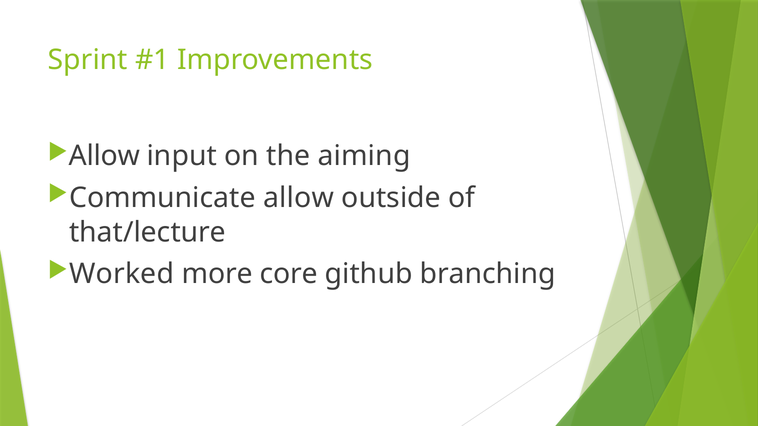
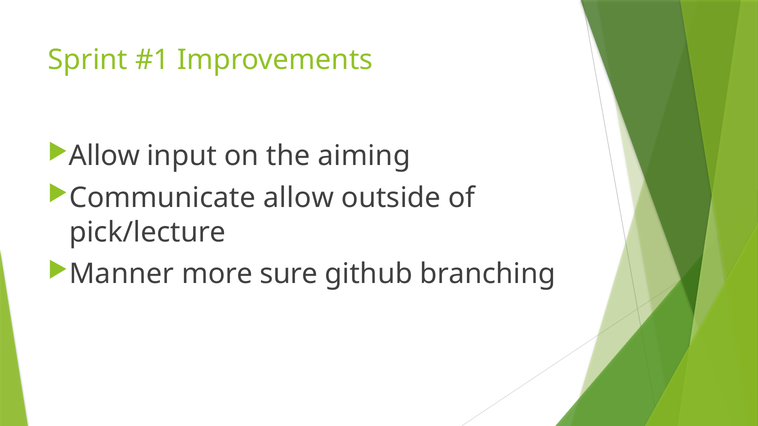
that/lecture: that/lecture -> pick/lecture (148, 232)
Worked: Worked -> Manner (122, 274)
core: core -> sure (289, 274)
